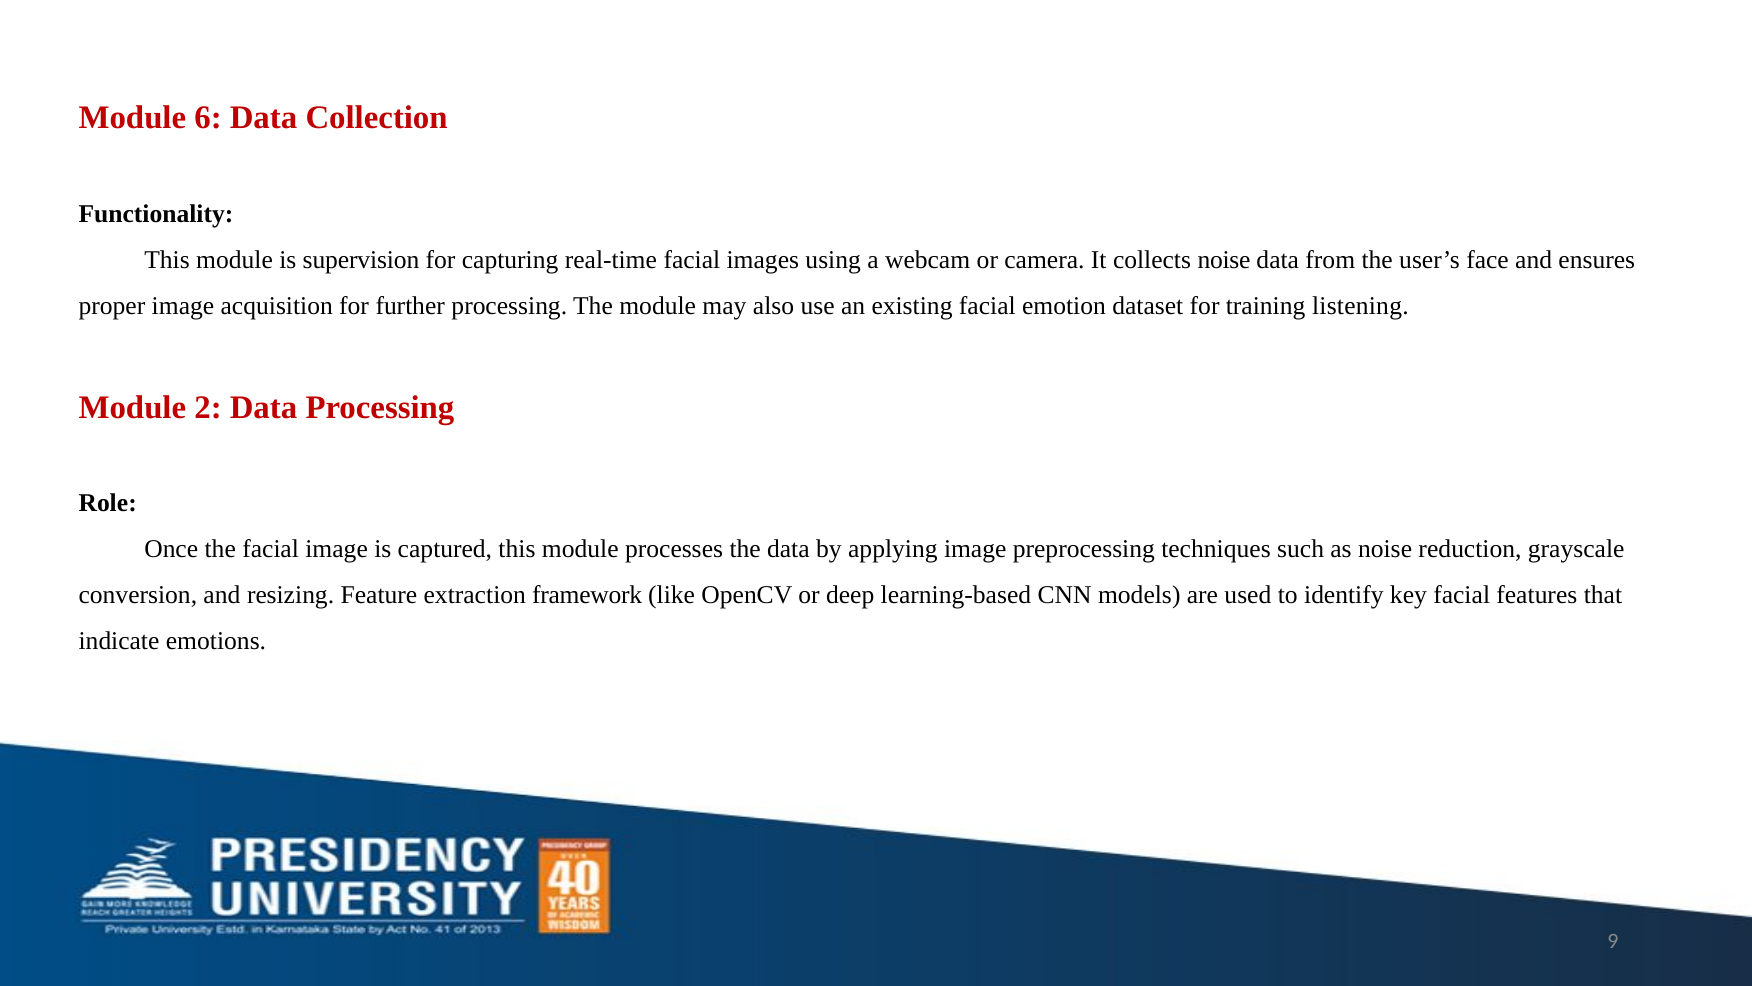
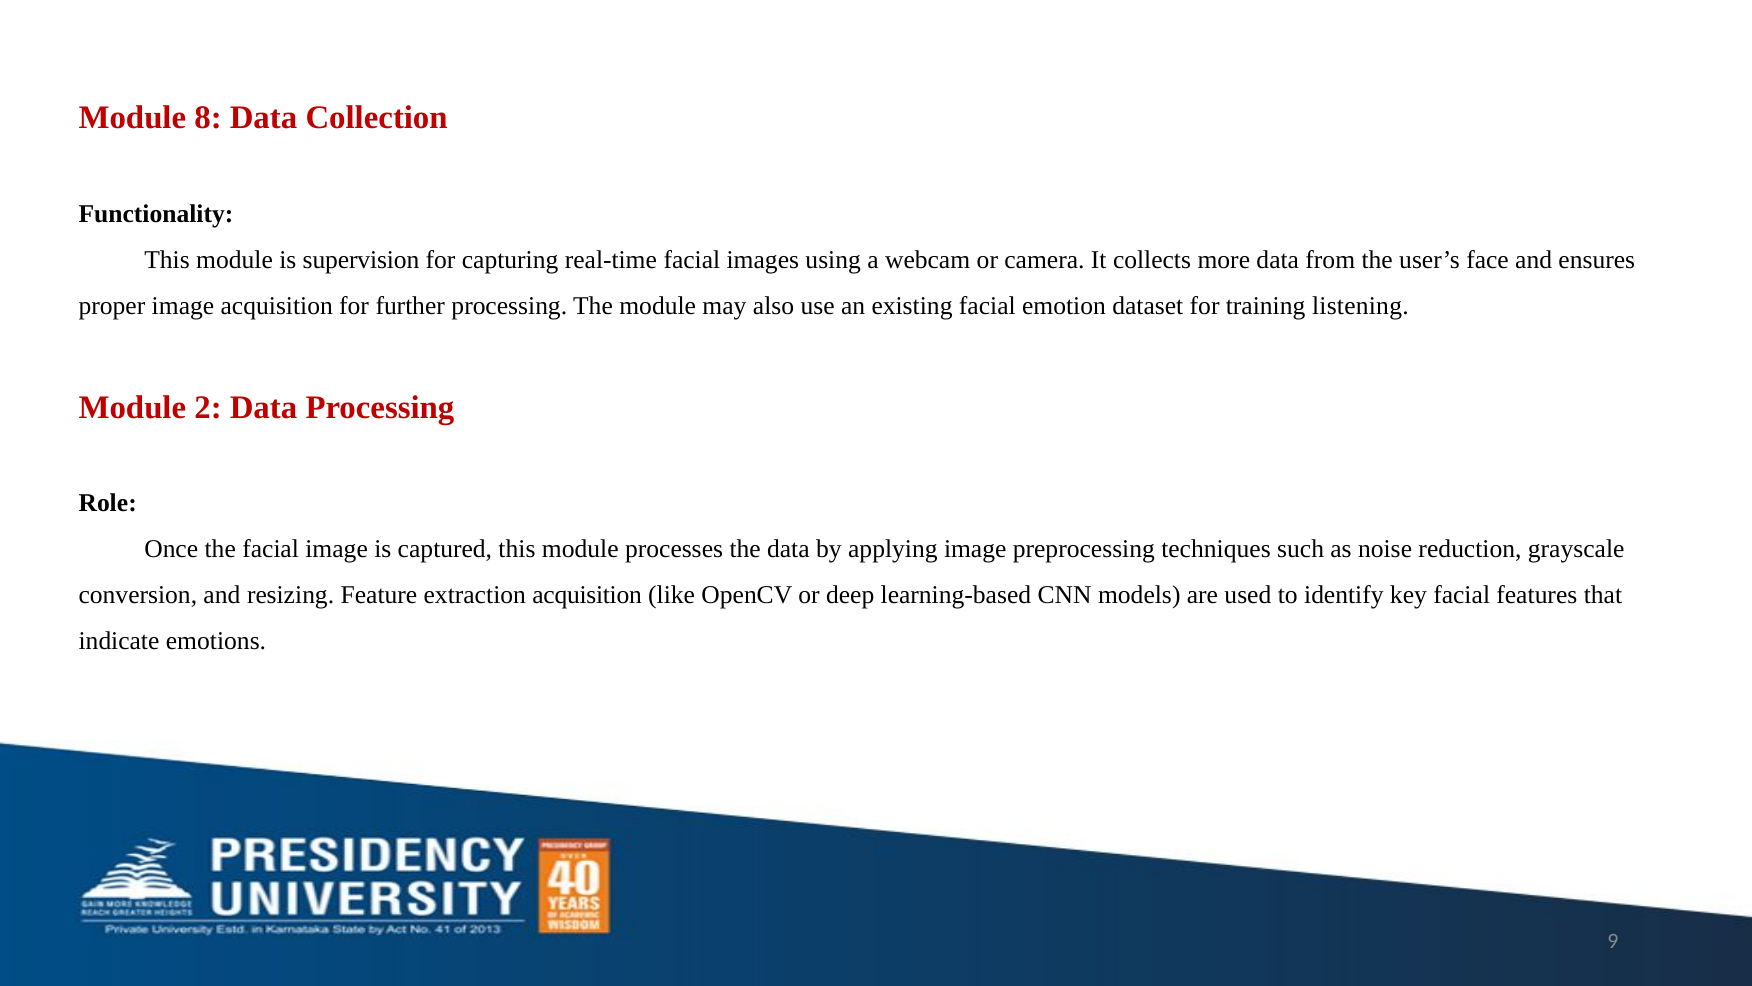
6: 6 -> 8 (208, 118)
collects noise: noise -> more (1224, 260)
extraction framework: framework -> acquisition (587, 595)
